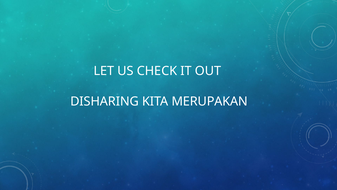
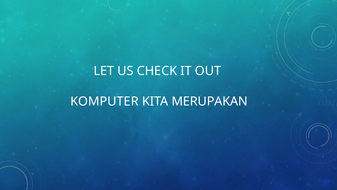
DISHARING: DISHARING -> KOMPUTER (104, 101)
